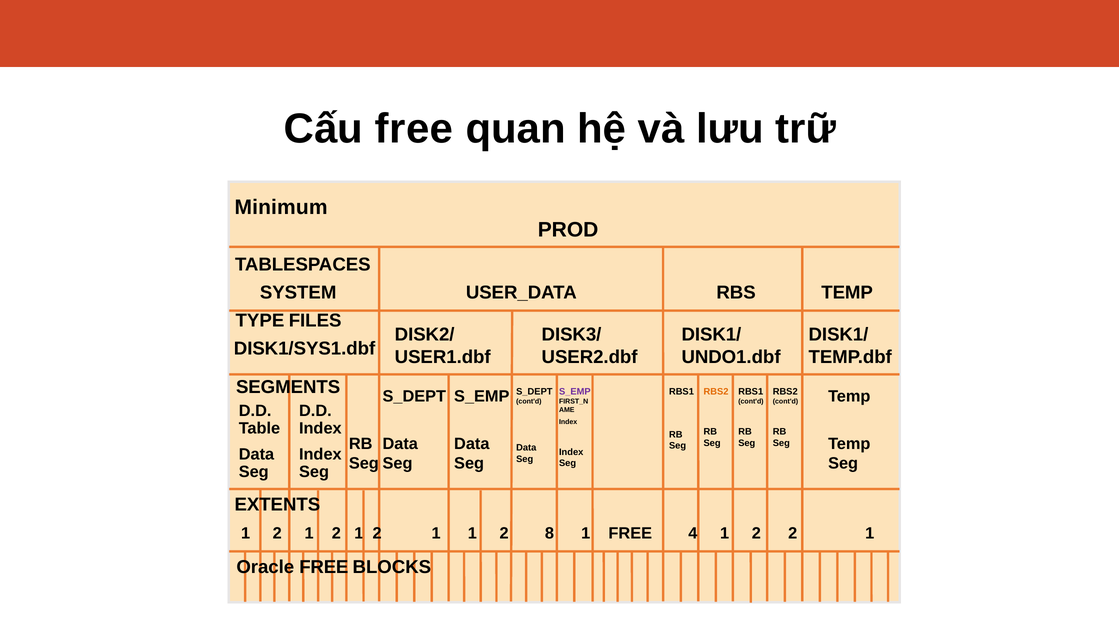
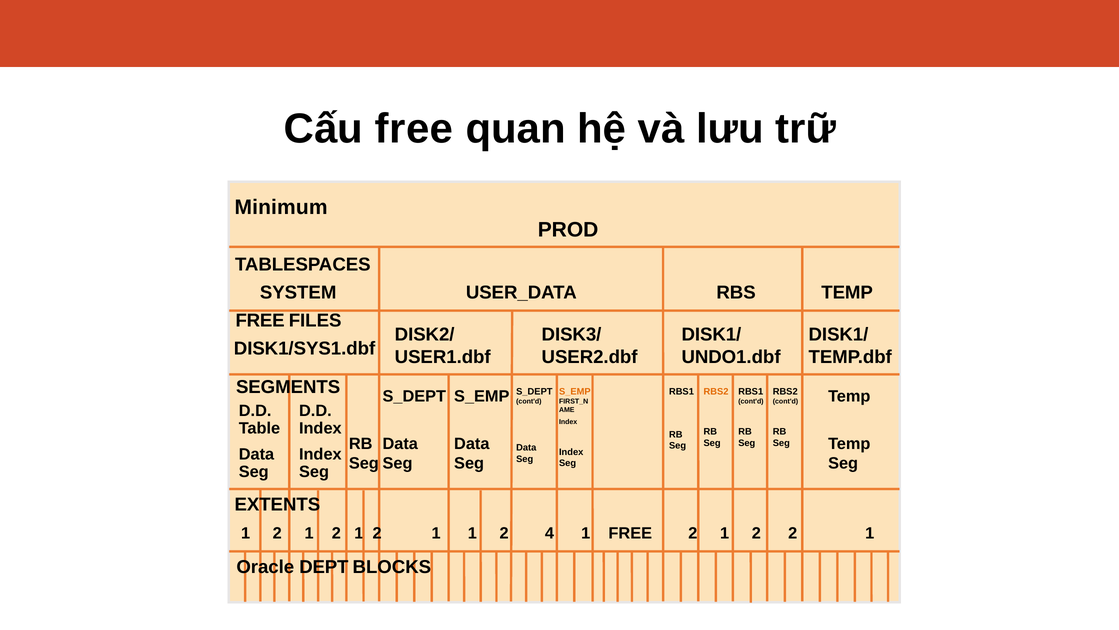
TYPE: TYPE -> FREE (260, 320)
S_EMP colour: purple -> orange (575, 391)
8: 8 -> 4 (549, 533)
FREE 4: 4 -> 2 (693, 533)
Oracle FREE: FREE -> DEPT (324, 567)
